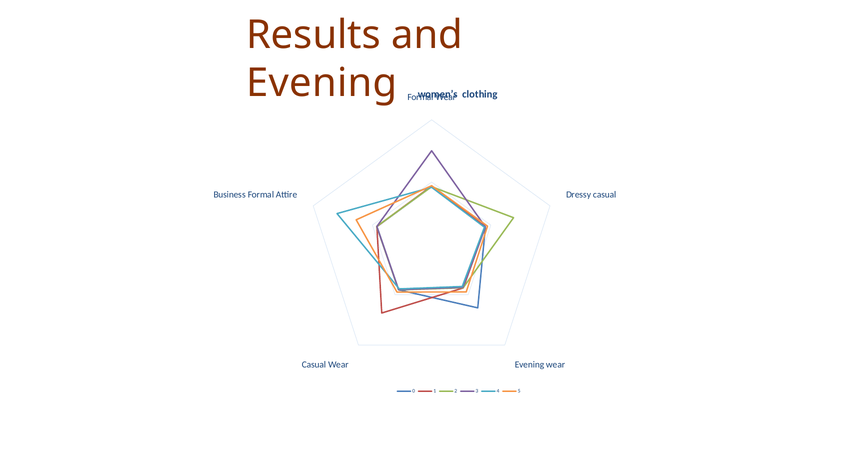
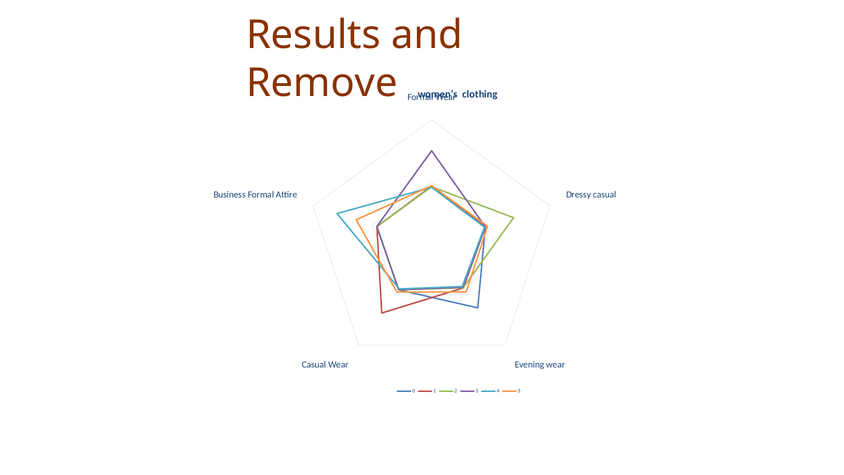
Evening: Evening -> Remove (322, 83)
